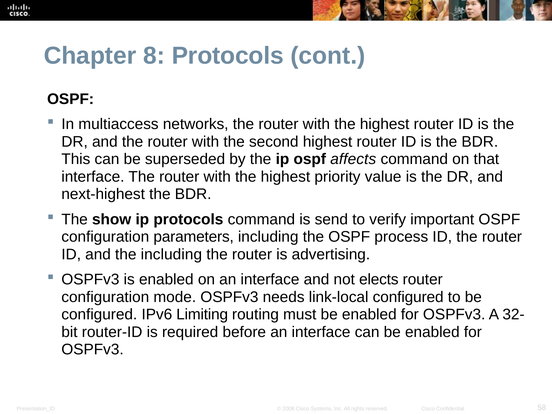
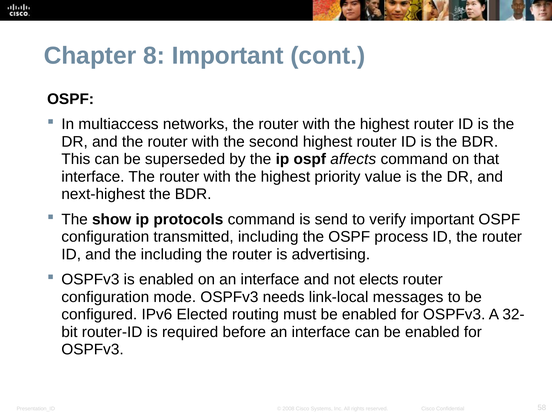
8 Protocols: Protocols -> Important (228, 56)
parameters: parameters -> transmitted (194, 237)
link-local configured: configured -> messages (408, 297)
Limiting: Limiting -> Elected (202, 314)
